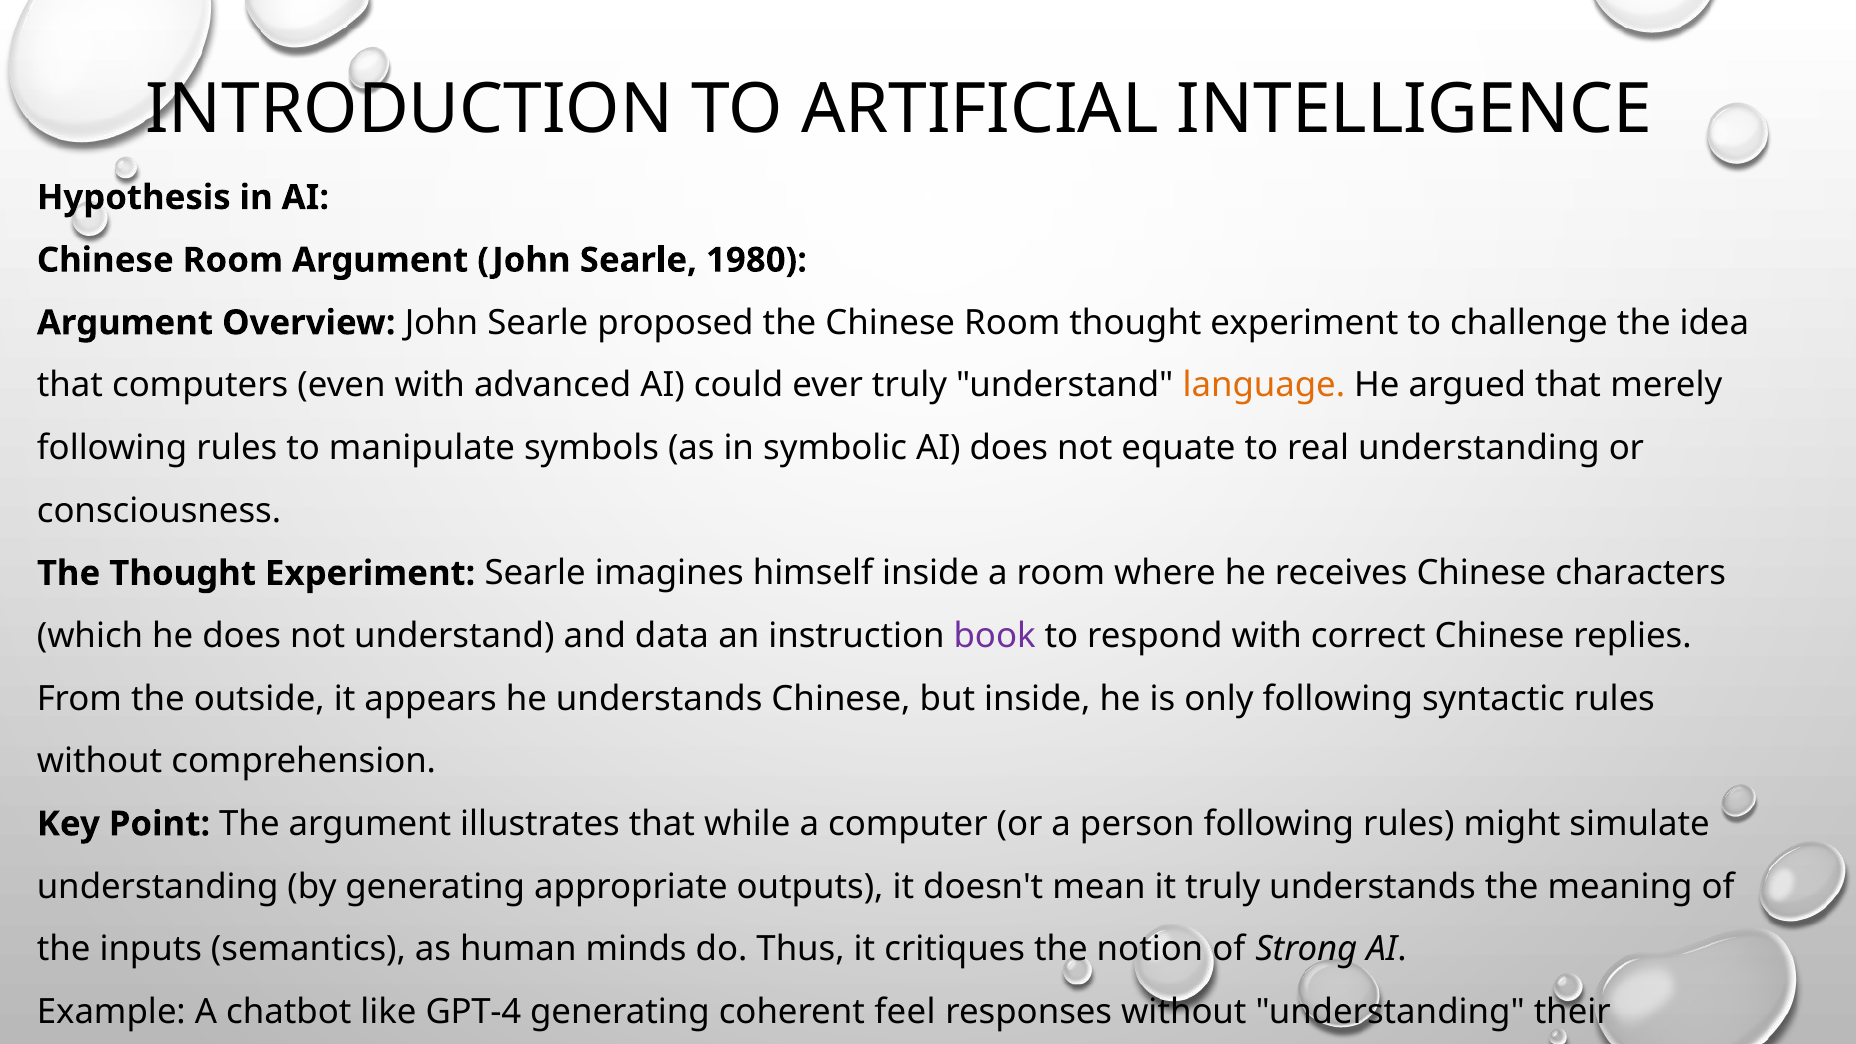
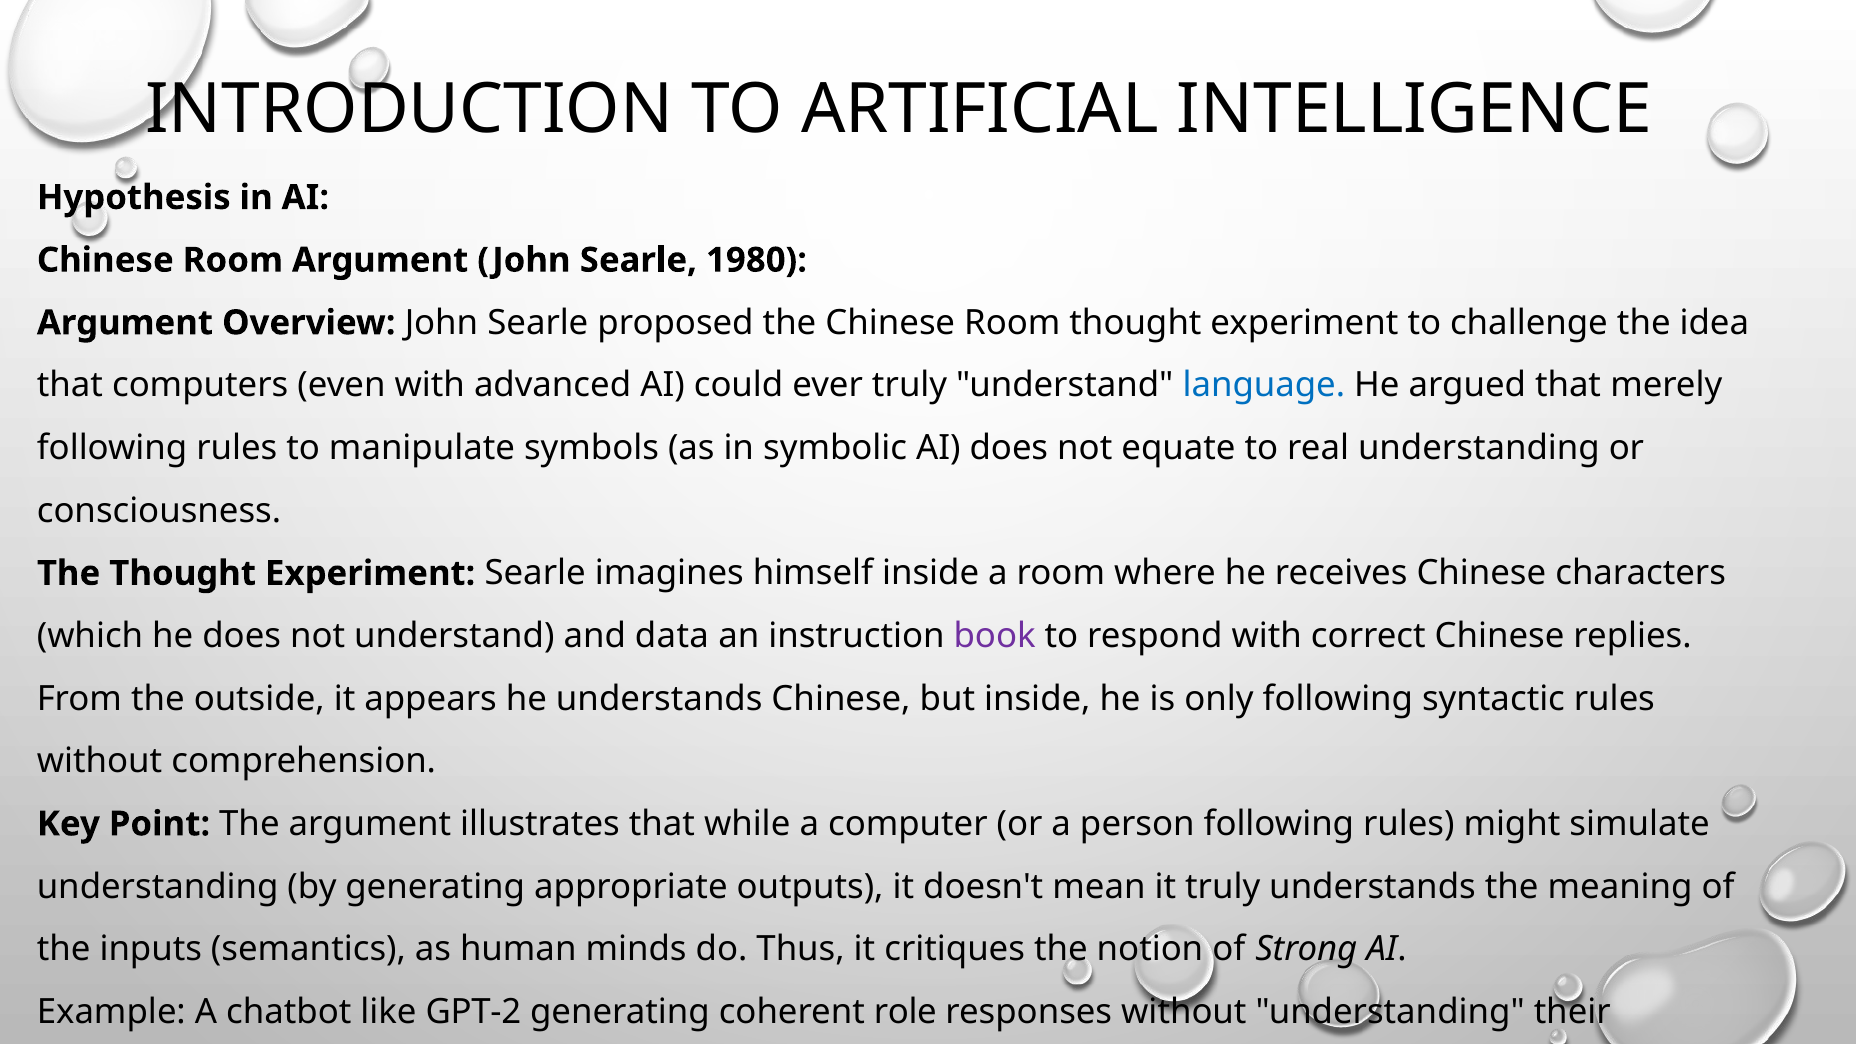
language colour: orange -> blue (1264, 385)
GPT-4: GPT-4 -> GPT-2 (473, 1012)
feel: feel -> role (905, 1012)
